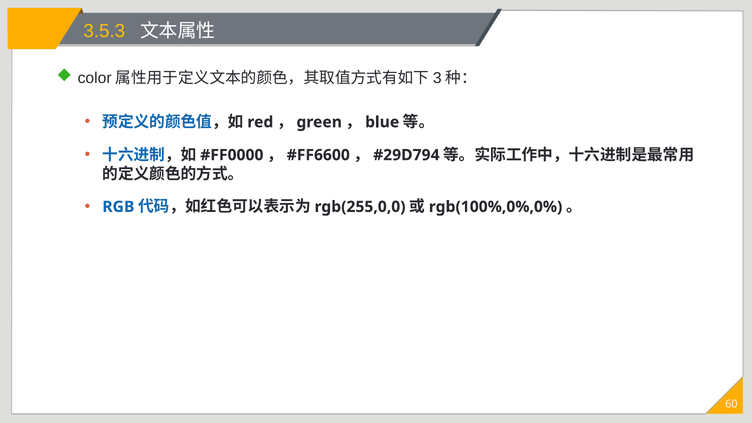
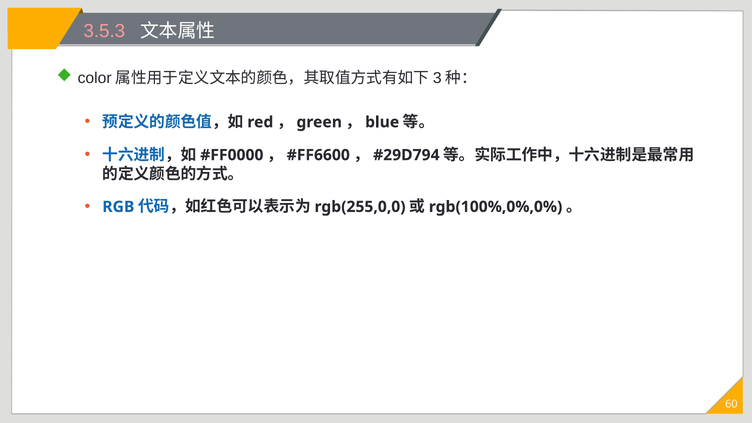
3.5.3 colour: yellow -> pink (104, 31)
